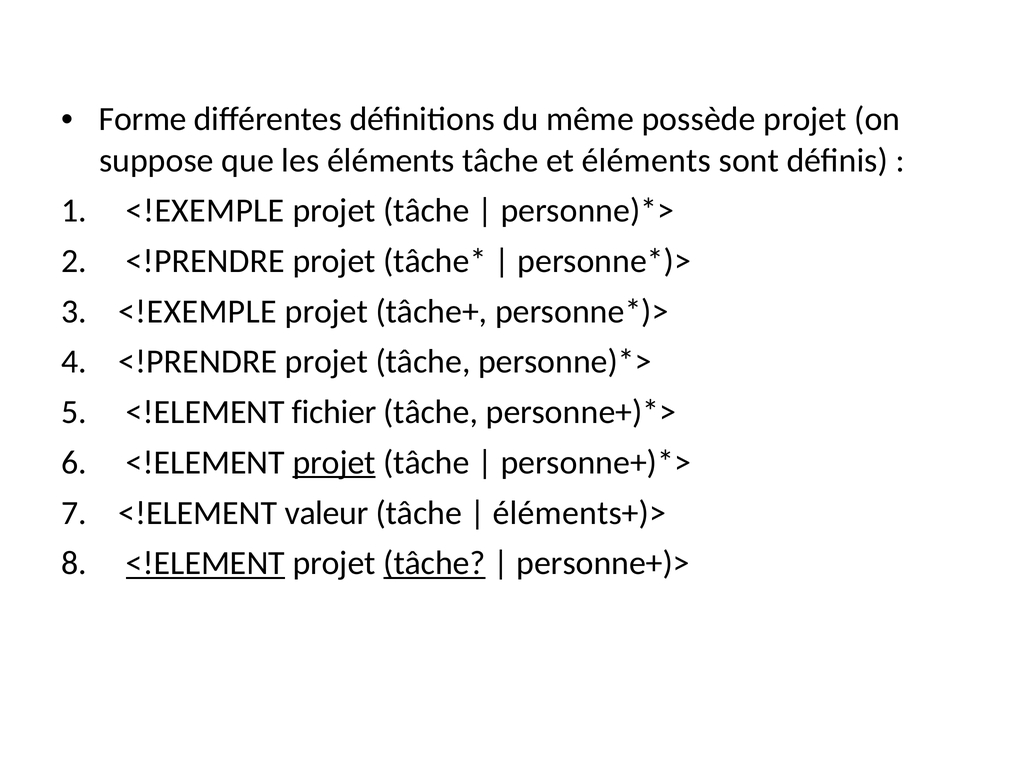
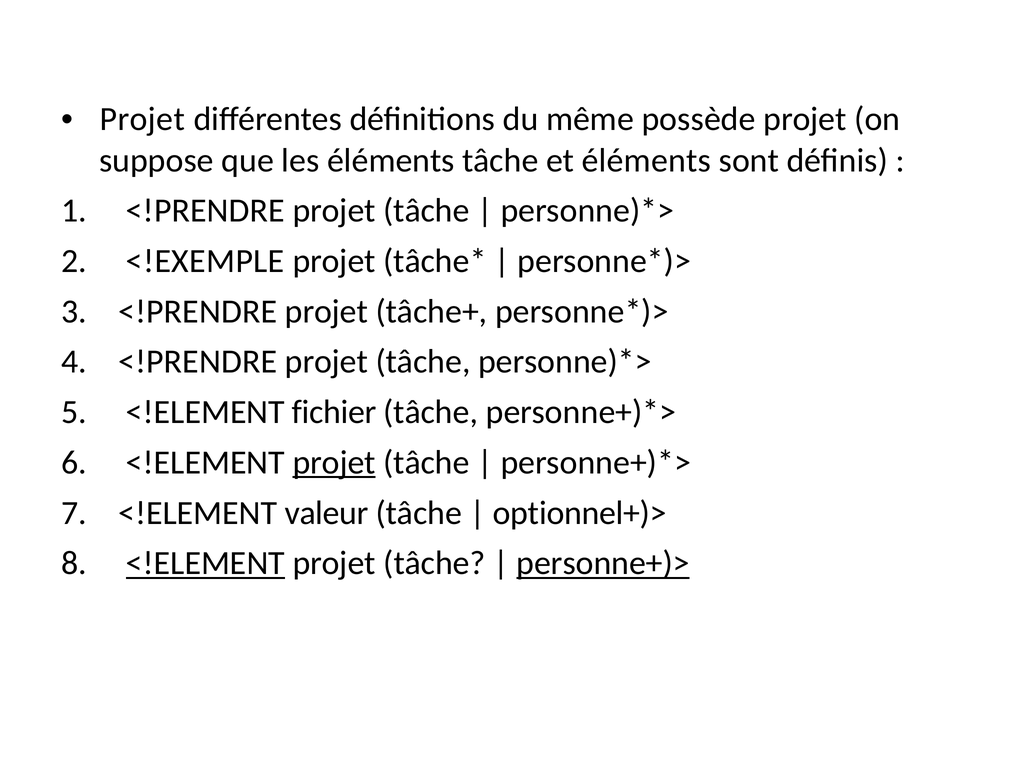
Forme: Forme -> Projet (142, 119)
<!EXEMPLE: <!EXEMPLE -> <!PRENDRE (205, 211)
<!PRENDRE: <!PRENDRE -> <!EXEMPLE (205, 261)
<!EXEMPLE: <!EXEMPLE -> <!PRENDRE (198, 312)
éléments+)>: éléments+)> -> optionnel+)> (580, 513)
tâche underline: present -> none (434, 564)
personne+)> underline: none -> present (603, 564)
